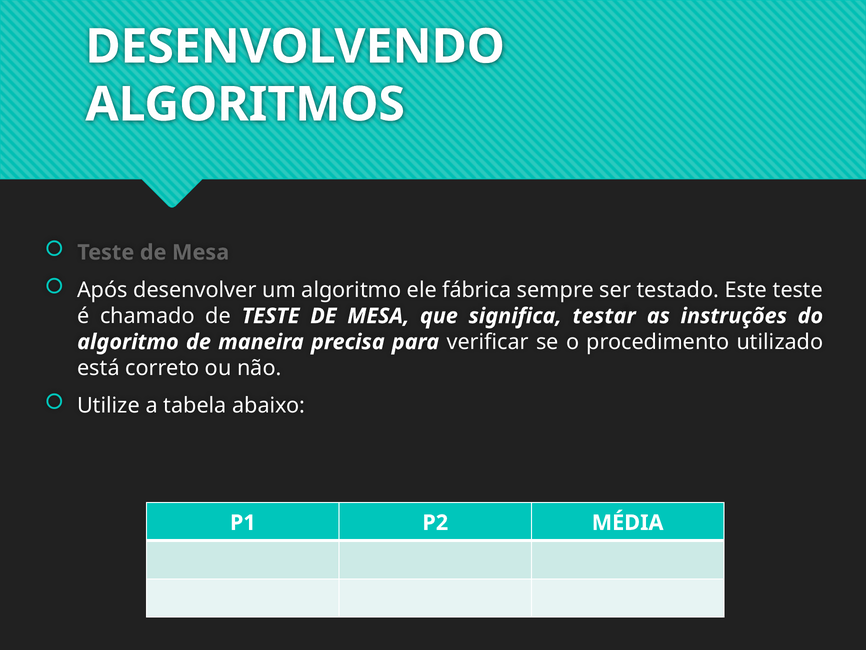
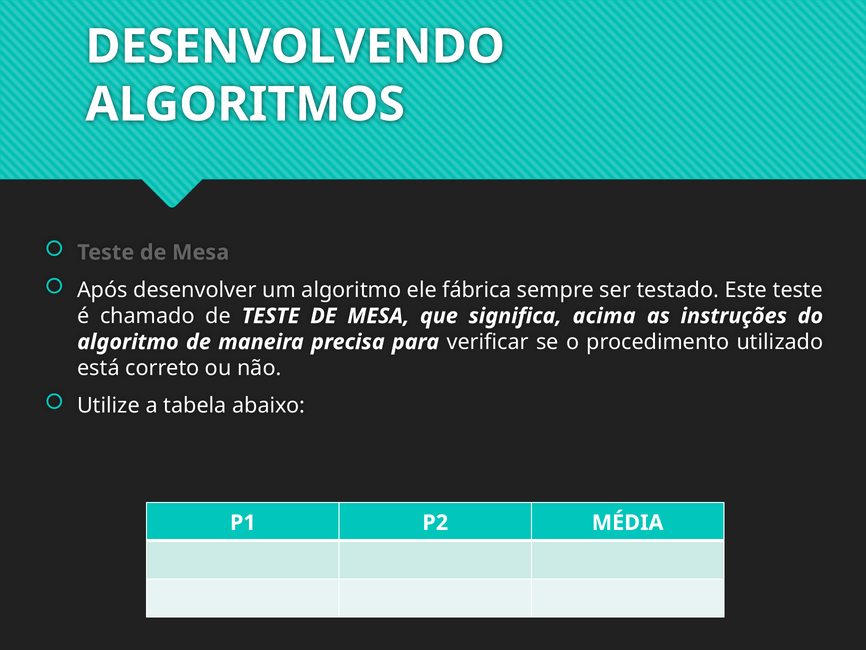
testar: testar -> acima (604, 316)
